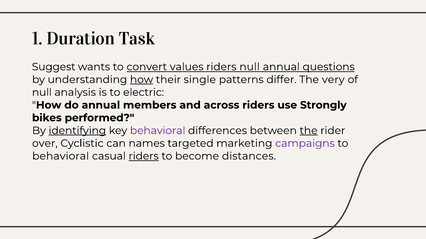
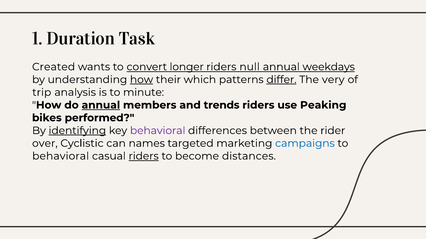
Suggest: Suggest -> Created (54, 67)
values: values -> longer (187, 67)
questions: questions -> weekdays (329, 67)
single: single -> which (200, 80)
differ underline: none -> present (281, 80)
null: null -> trip (42, 93)
electric: electric -> minute (144, 93)
annual underline: none -> present (101, 105)
across: across -> trends (222, 105)
Strongly: Strongly -> Peaking (323, 105)
the underline: present -> none (309, 131)
campaigns colour: purple -> blue (305, 144)
